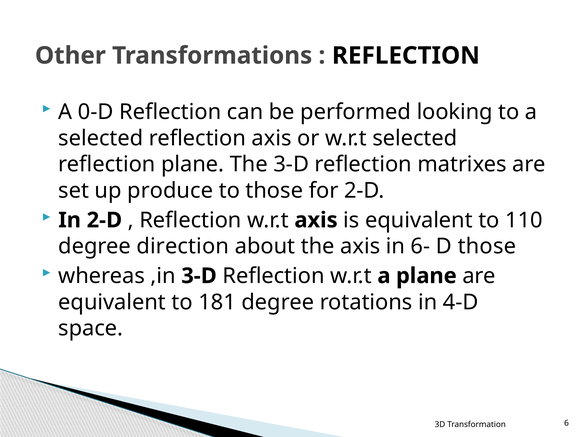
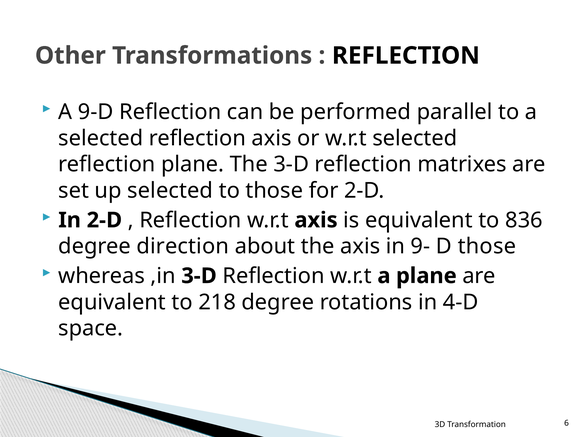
0-D: 0-D -> 9-D (96, 112)
looking: looking -> parallel (455, 112)
up produce: produce -> selected (170, 191)
110: 110 -> 836 (524, 220)
6-: 6- -> 9- (420, 247)
181: 181 -> 218 (217, 302)
